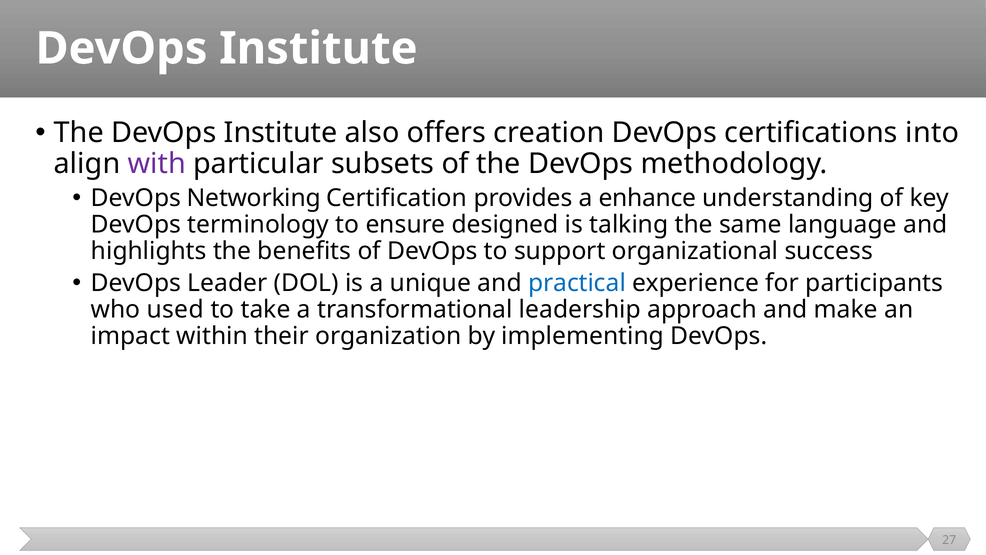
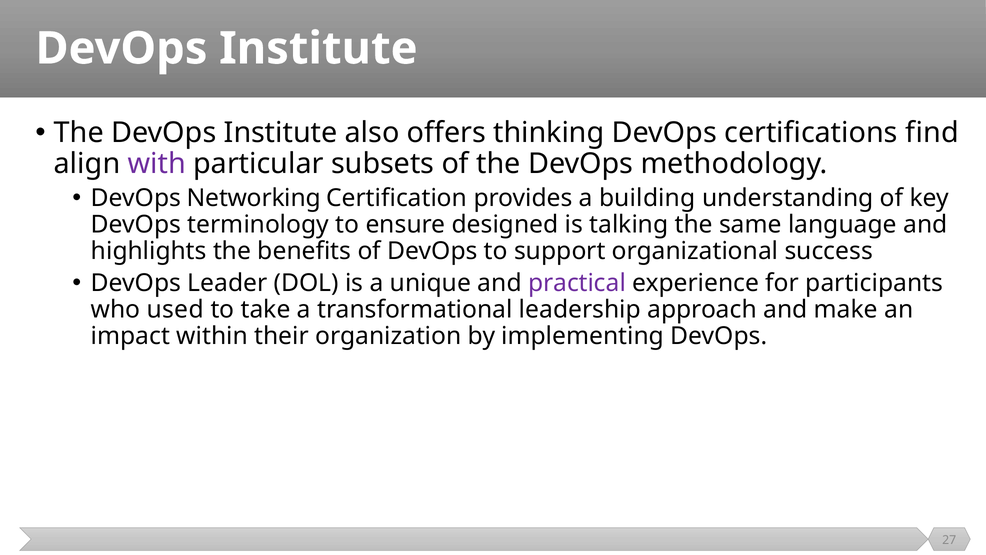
creation: creation -> thinking (549, 133)
into: into -> find (932, 133)
enhance: enhance -> building (647, 198)
practical colour: blue -> purple (577, 283)
